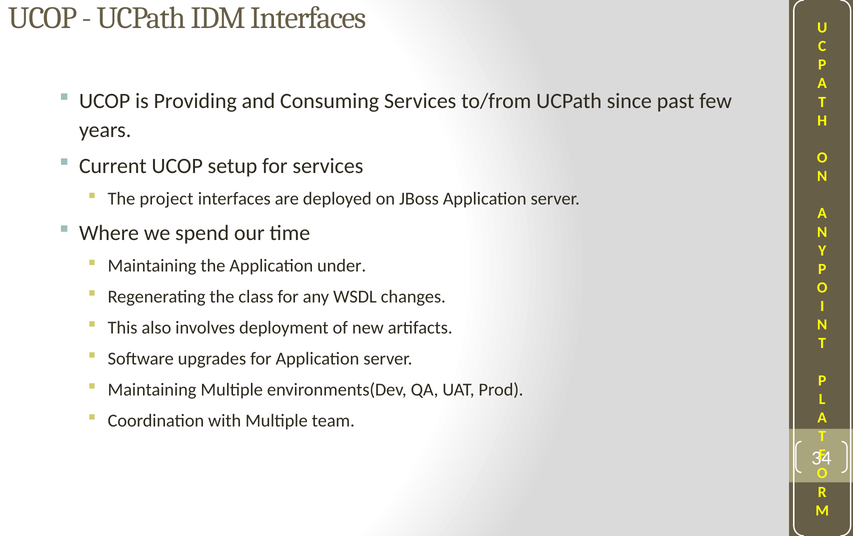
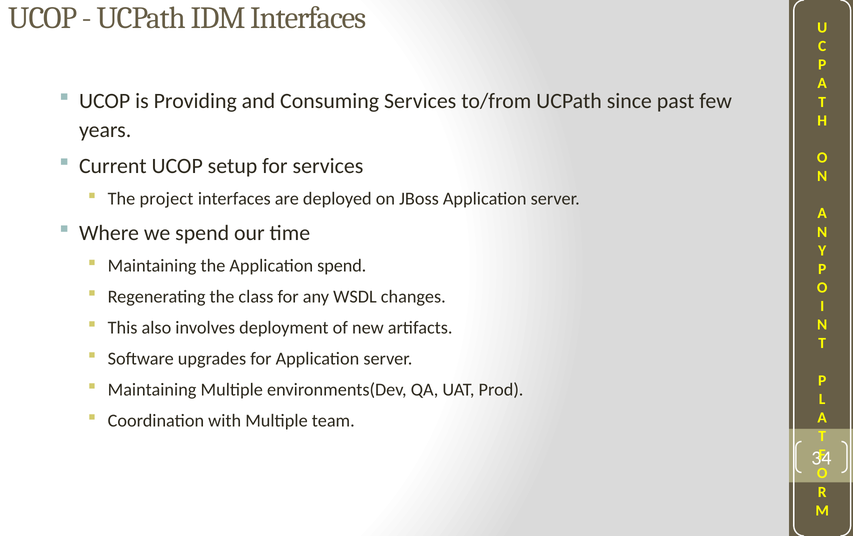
Application under: under -> spend (342, 266)
